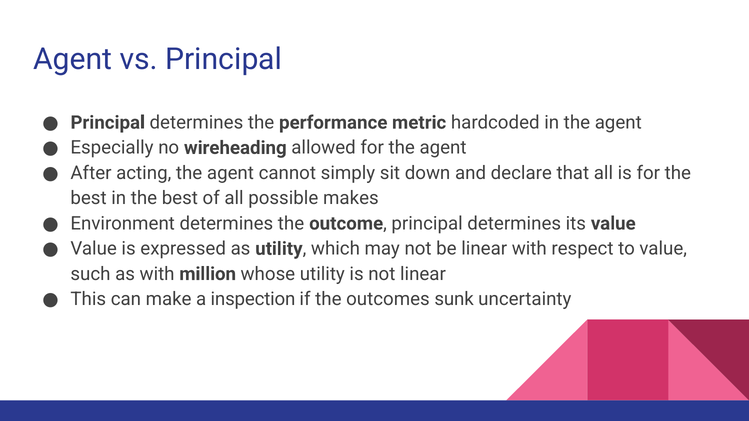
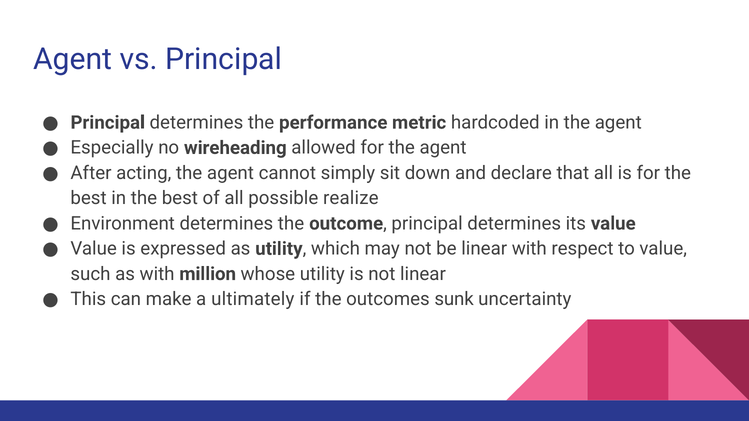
makes: makes -> realize (351, 198)
inspection: inspection -> ultimately (253, 299)
